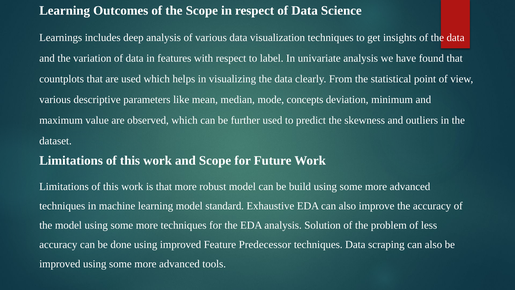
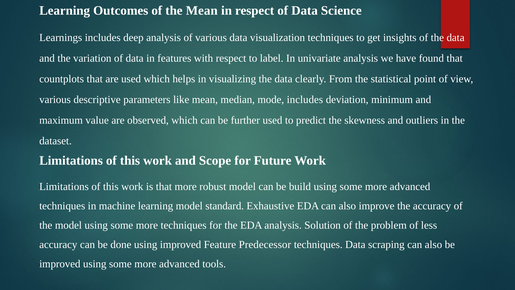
the Scope: Scope -> Mean (202, 11)
mode concepts: concepts -> includes (305, 100)
